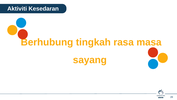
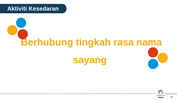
masa: masa -> nama (149, 42)
